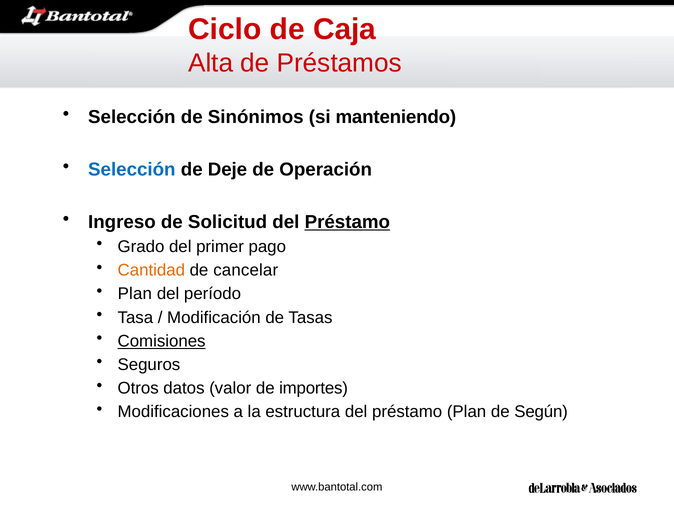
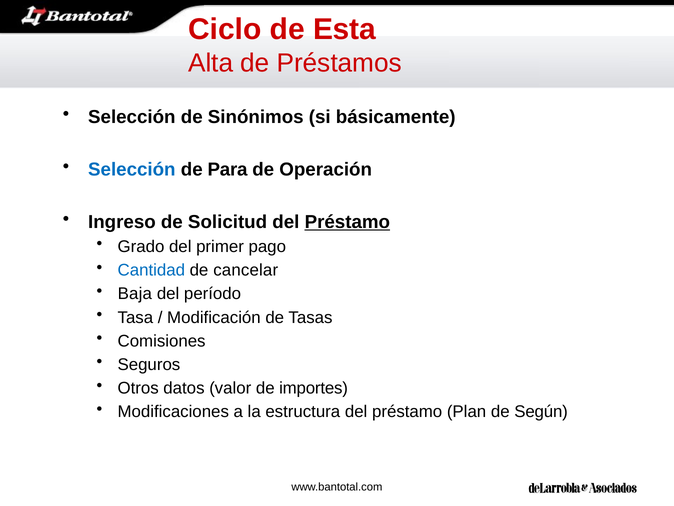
Caja: Caja -> Esta (344, 29)
manteniendo: manteniendo -> básicamente (396, 117)
Deje: Deje -> Para (228, 169)
Cantidad colour: orange -> blue (151, 270)
Plan: Plan -> Baja (135, 294)
Comisiones underline: present -> none (162, 341)
